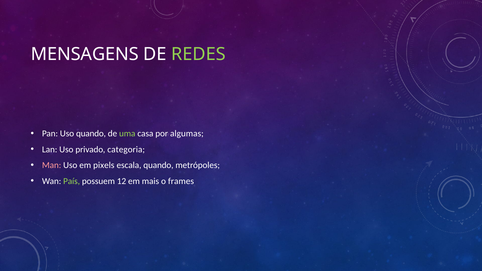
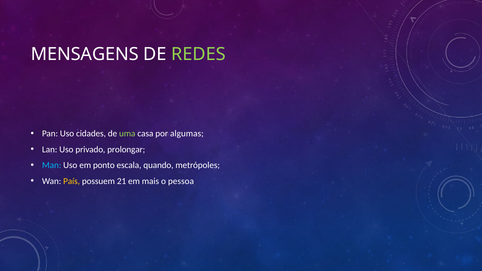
Uso quando: quando -> cidades (91, 134)
categoria: categoria -> prolongar (126, 150)
Man colour: pink -> light blue (52, 165)
pixels: pixels -> ponto (104, 165)
País colour: light green -> yellow (72, 181)
12: 12 -> 21 (122, 181)
frames: frames -> pessoa (181, 181)
